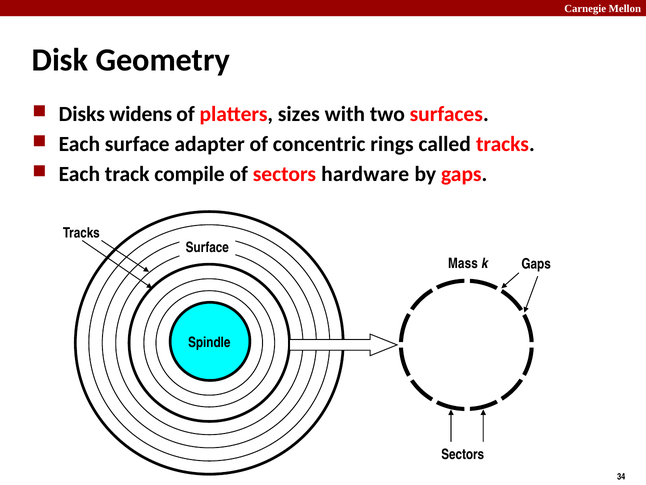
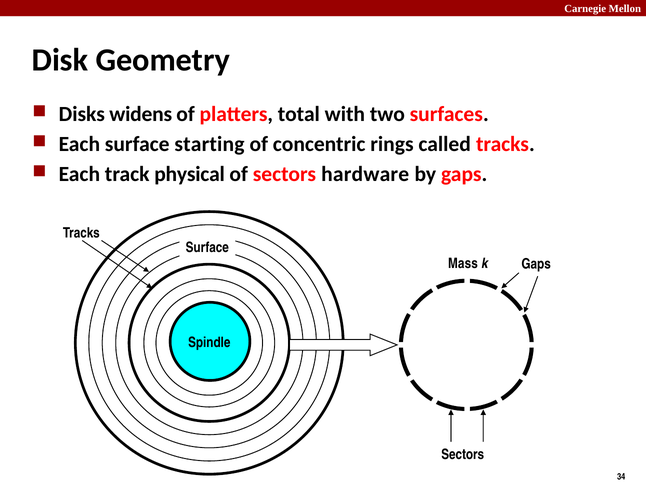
sizes: sizes -> total (299, 114)
adapter: adapter -> starting (209, 144)
compile: compile -> physical (190, 174)
